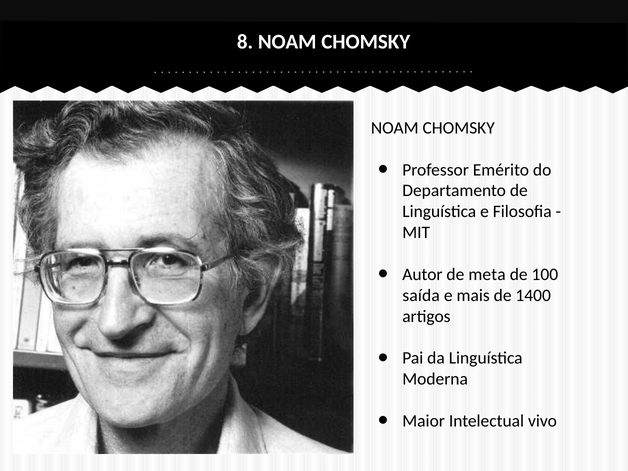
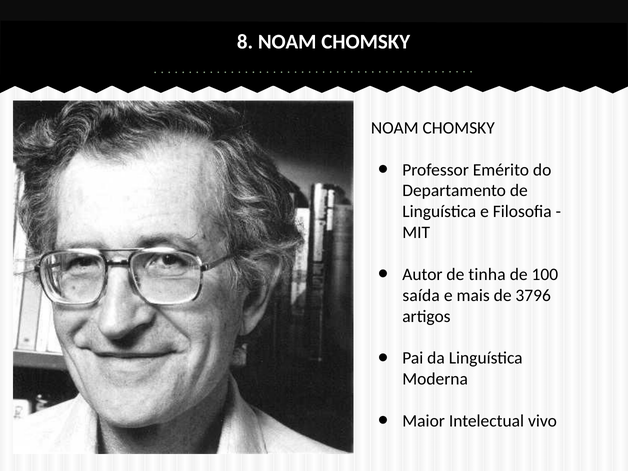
meta: meta -> tinha (487, 274)
1400: 1400 -> 3796 (533, 295)
